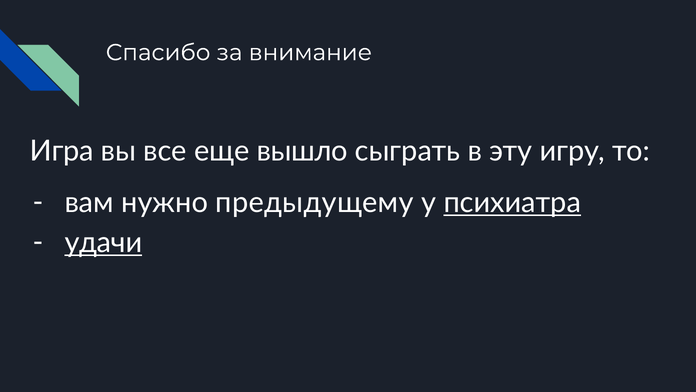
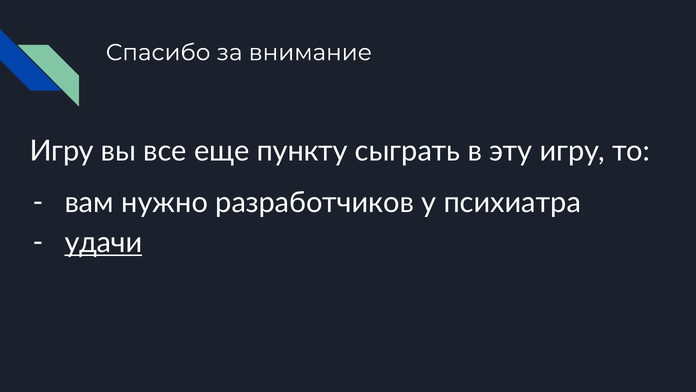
Игра: Игра -> Игру (62, 151)
вышло: вышло -> пункту (302, 151)
предыдущему: предыдущему -> разработчиков (315, 202)
психиатра underline: present -> none (512, 202)
